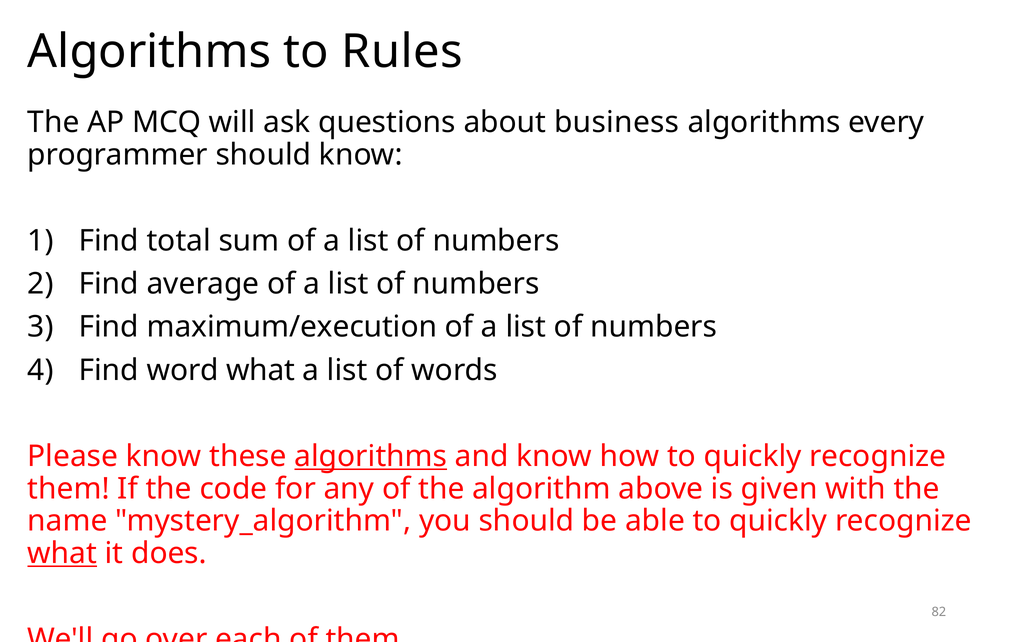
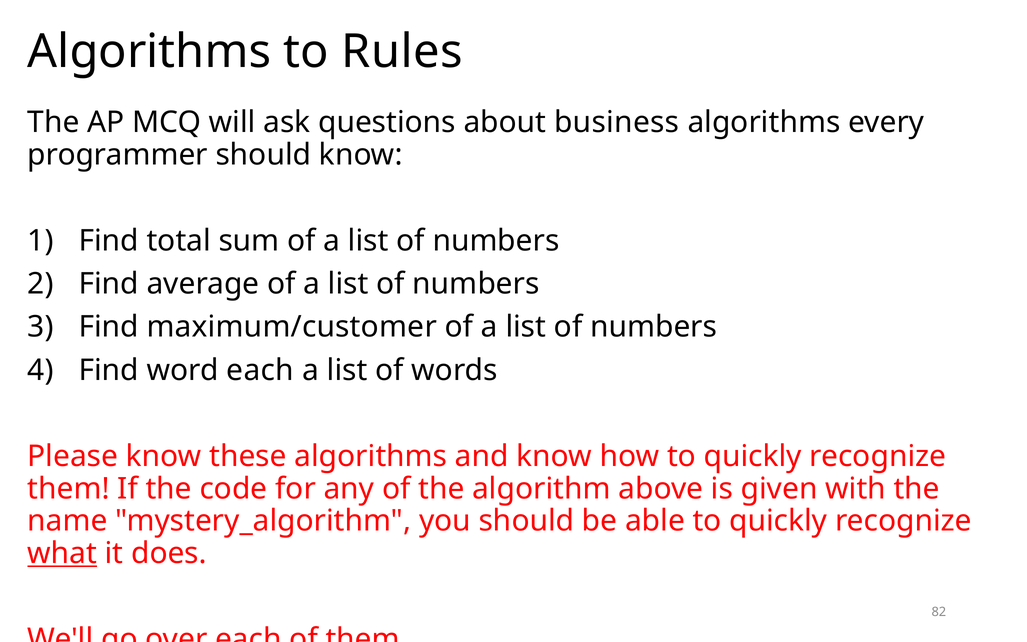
maximum/execution: maximum/execution -> maximum/customer (292, 327)
word what: what -> each (260, 370)
algorithms underline: present -> none (371, 456)
